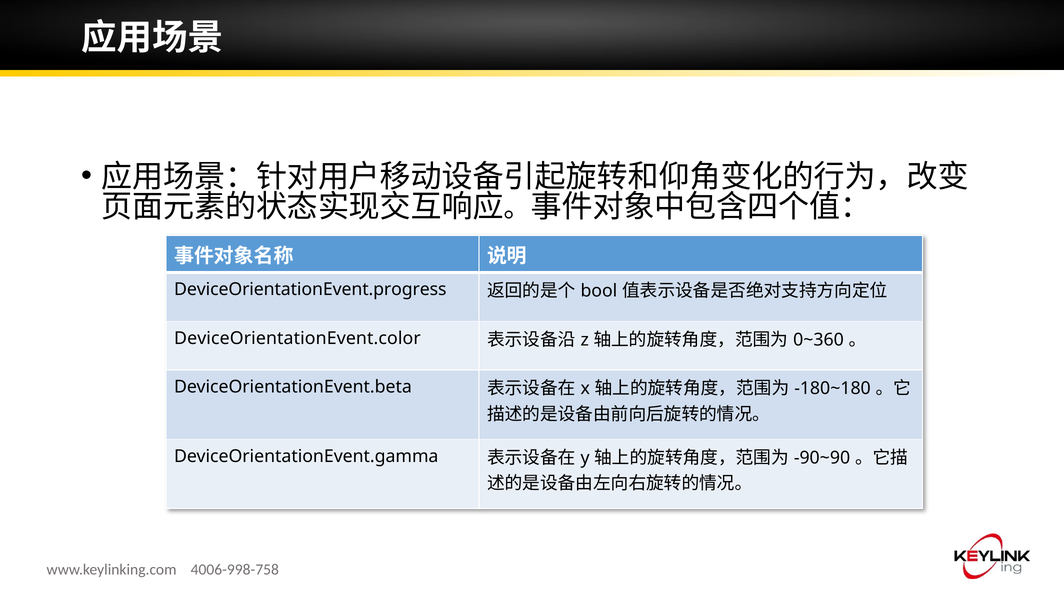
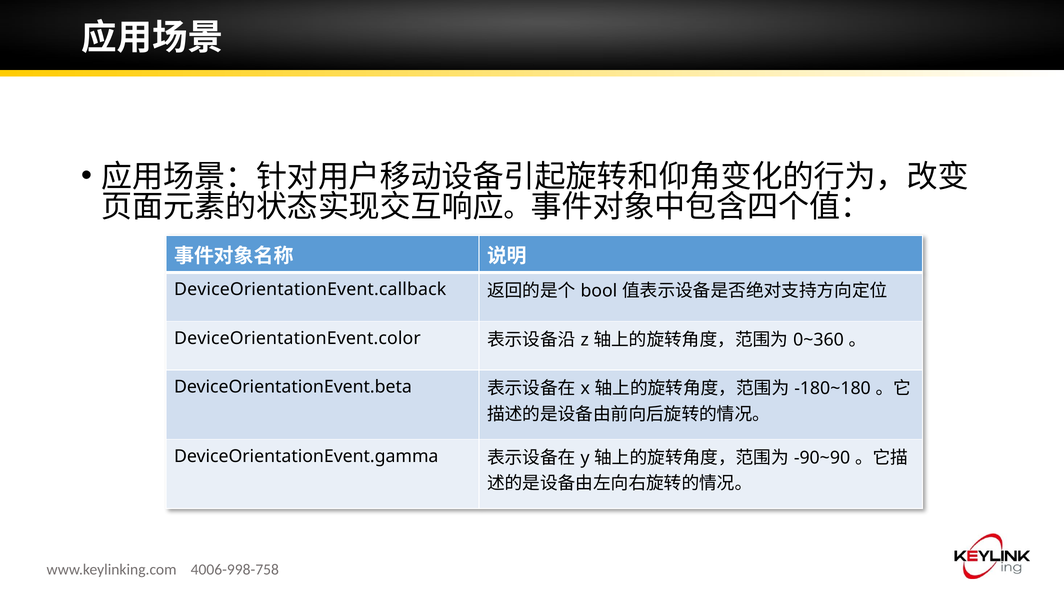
DeviceOrientationEvent.progress: DeviceOrientationEvent.progress -> DeviceOrientationEvent.callback (310, 289)
